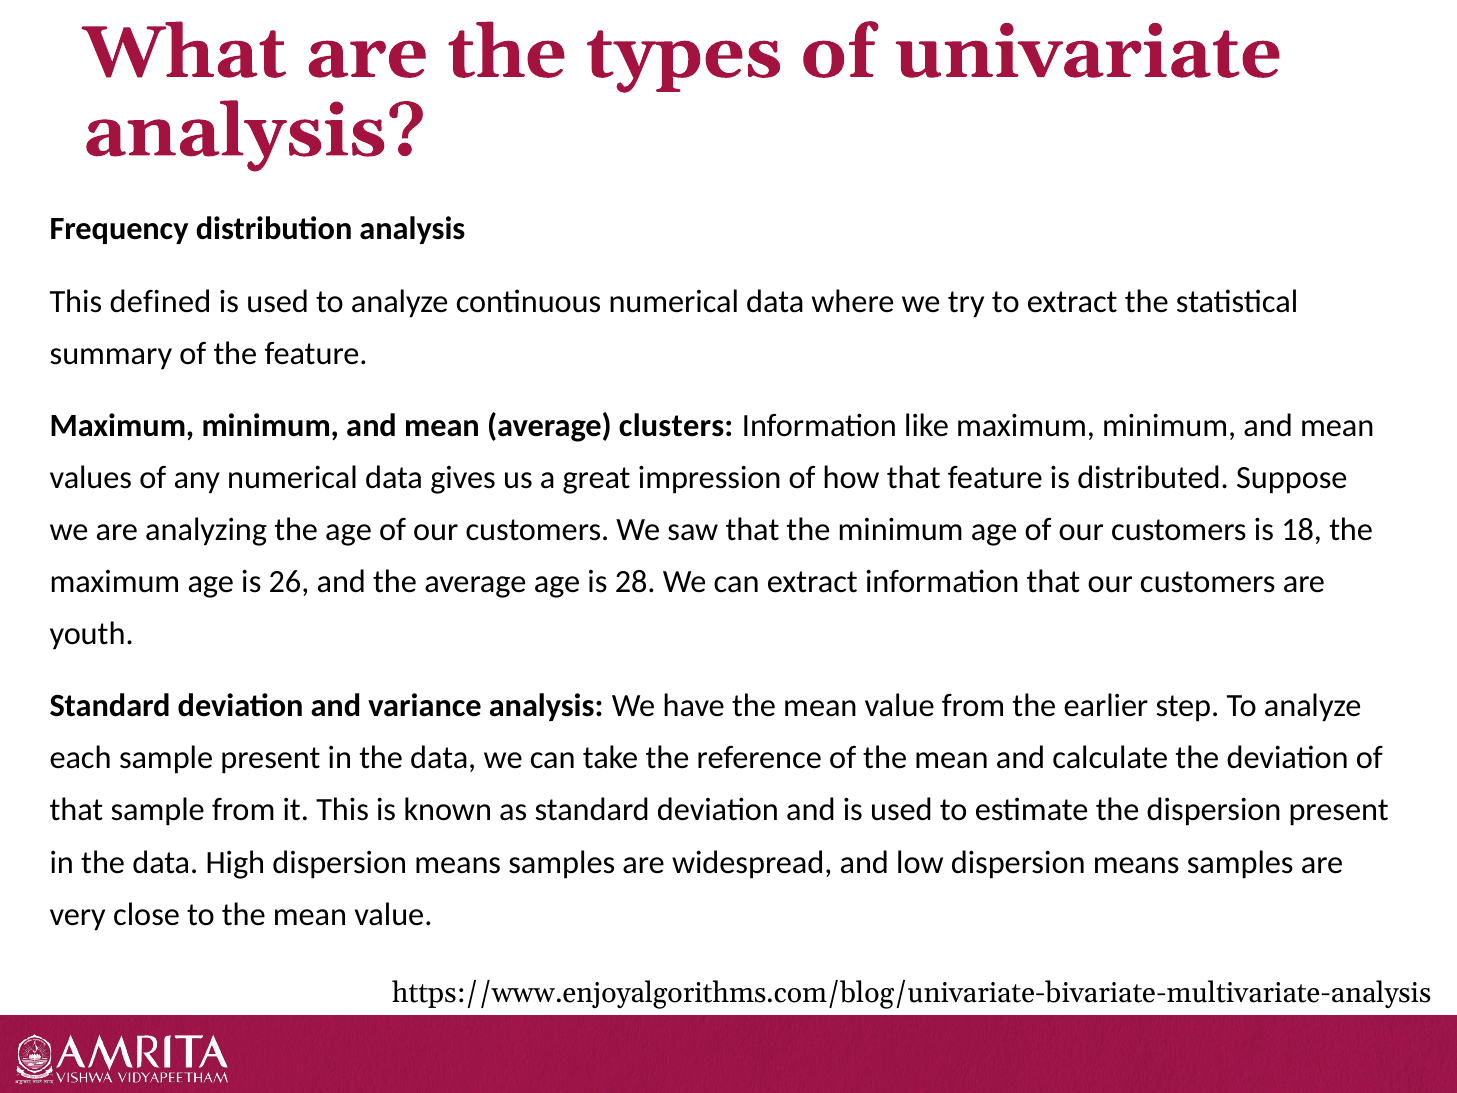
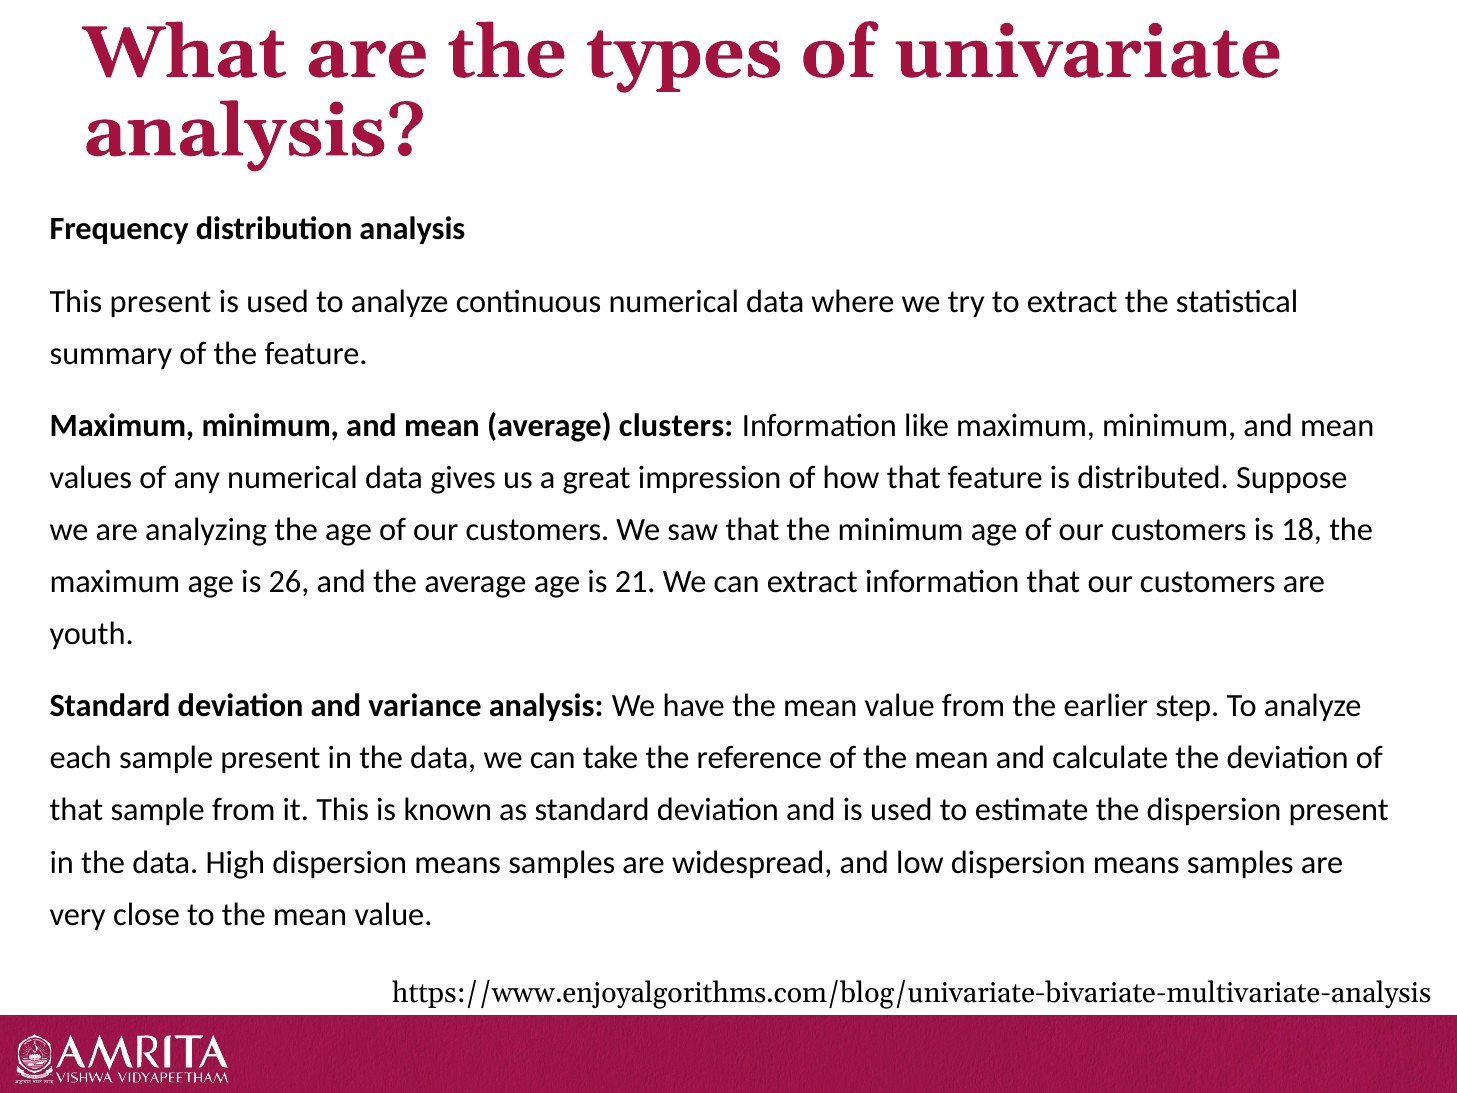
This defined: defined -> present (161, 301)
28: 28 -> 21 (635, 582)
